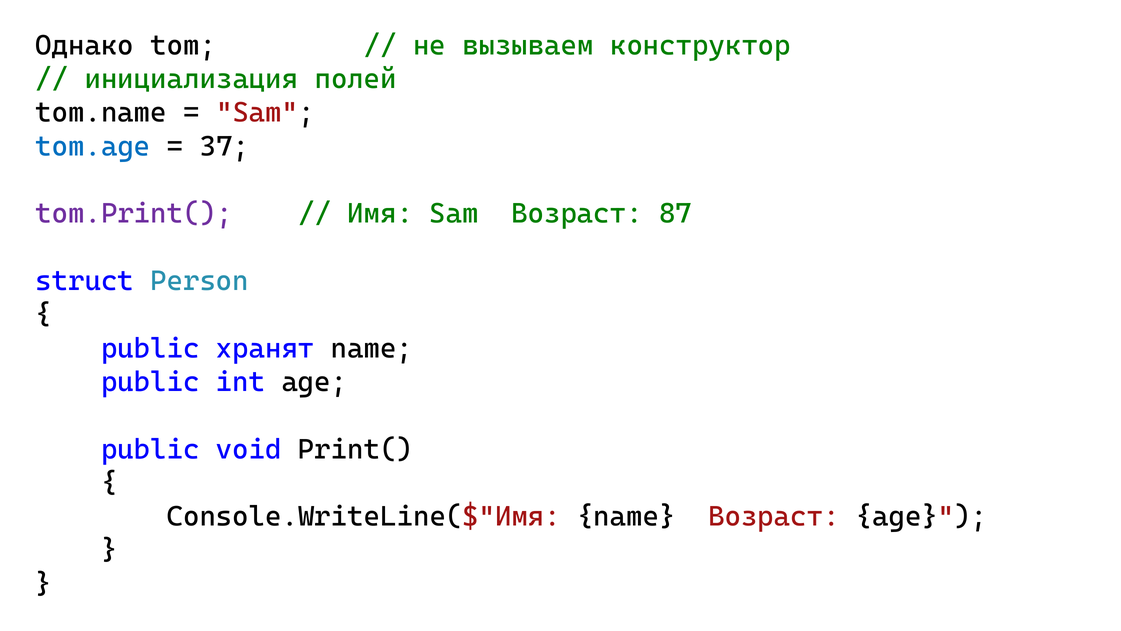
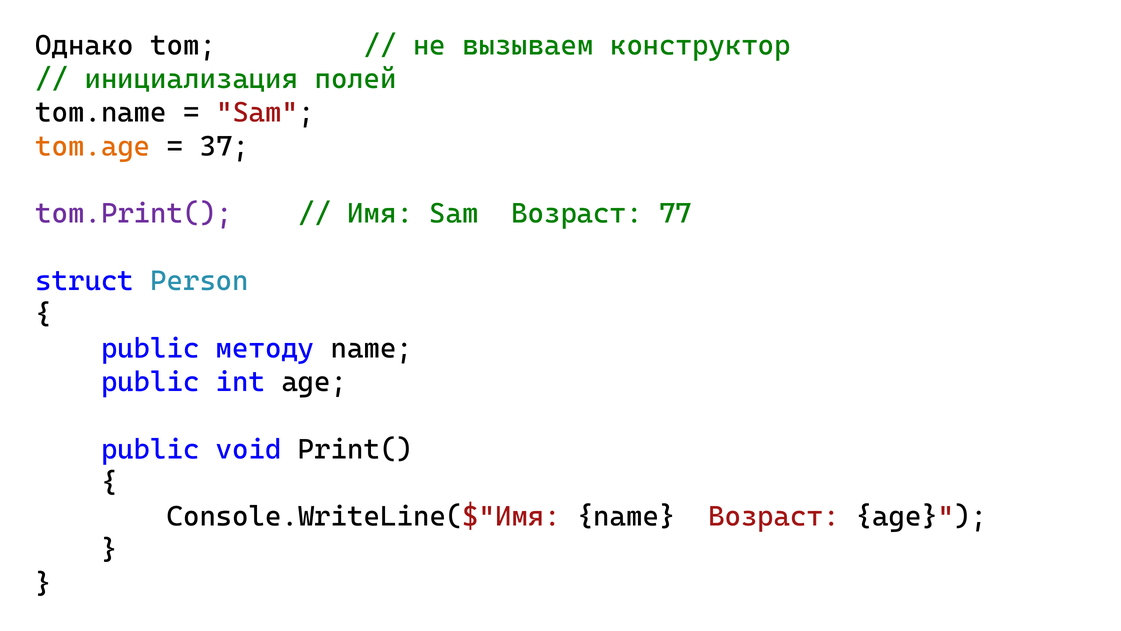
tom.age colour: blue -> orange (93, 146)
87: 87 -> 77 (675, 214)
хранят: хранят -> методу (265, 348)
